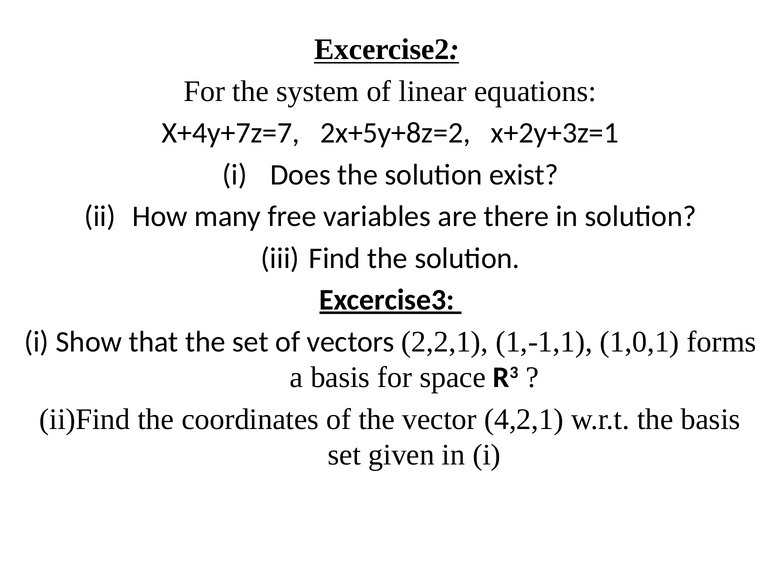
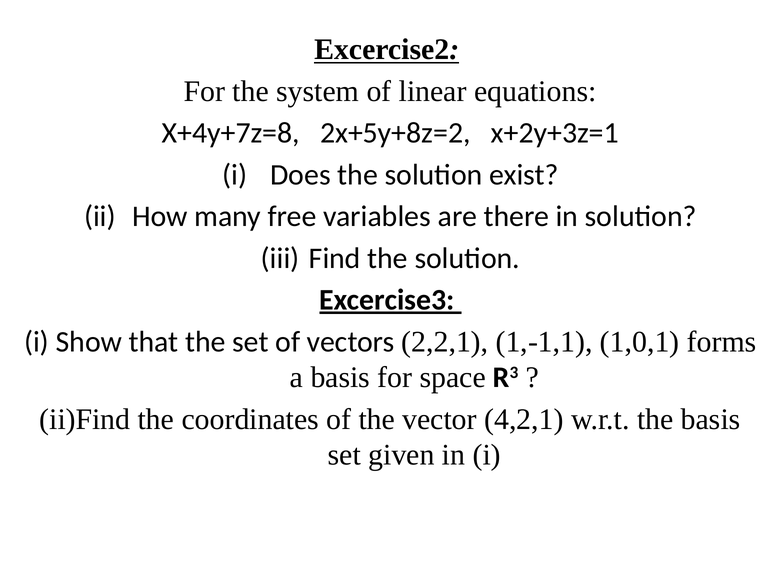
X+4y+7z=7: X+4y+7z=7 -> X+4y+7z=8 (231, 133)
